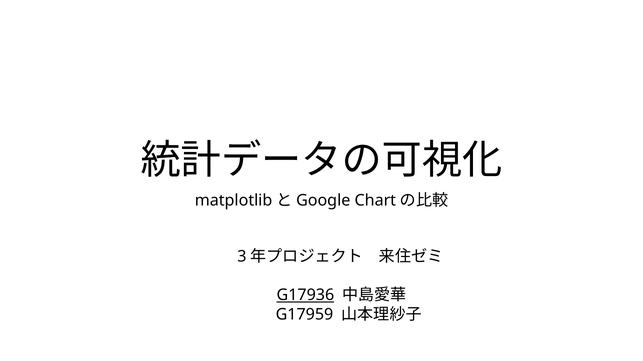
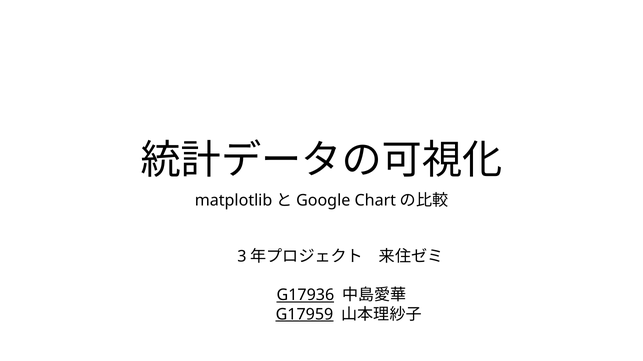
G17959 underline: none -> present (304, 315)
